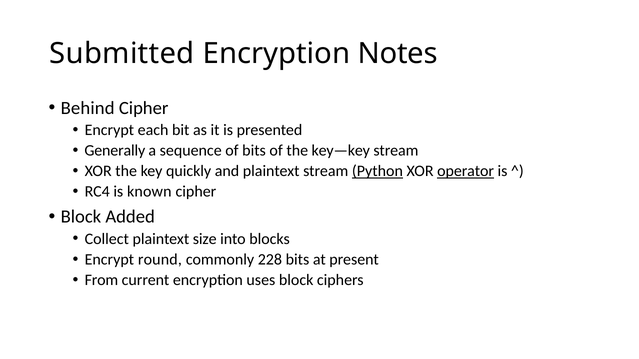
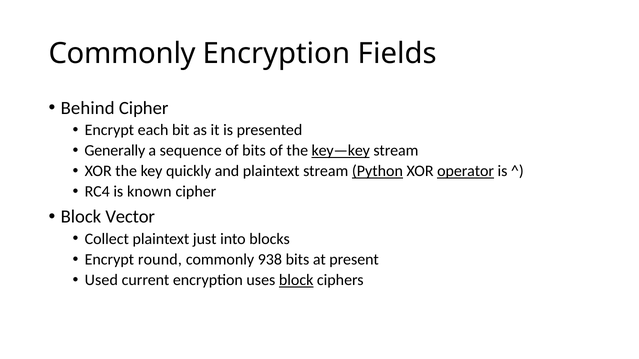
Submitted: Submitted -> Commonly (122, 54)
Notes: Notes -> Fields (397, 54)
key—key underline: none -> present (341, 151)
Added: Added -> Vector (130, 217)
size: size -> just (205, 239)
228: 228 -> 938 (270, 260)
From: From -> Used (101, 280)
block underline: none -> present (296, 280)
